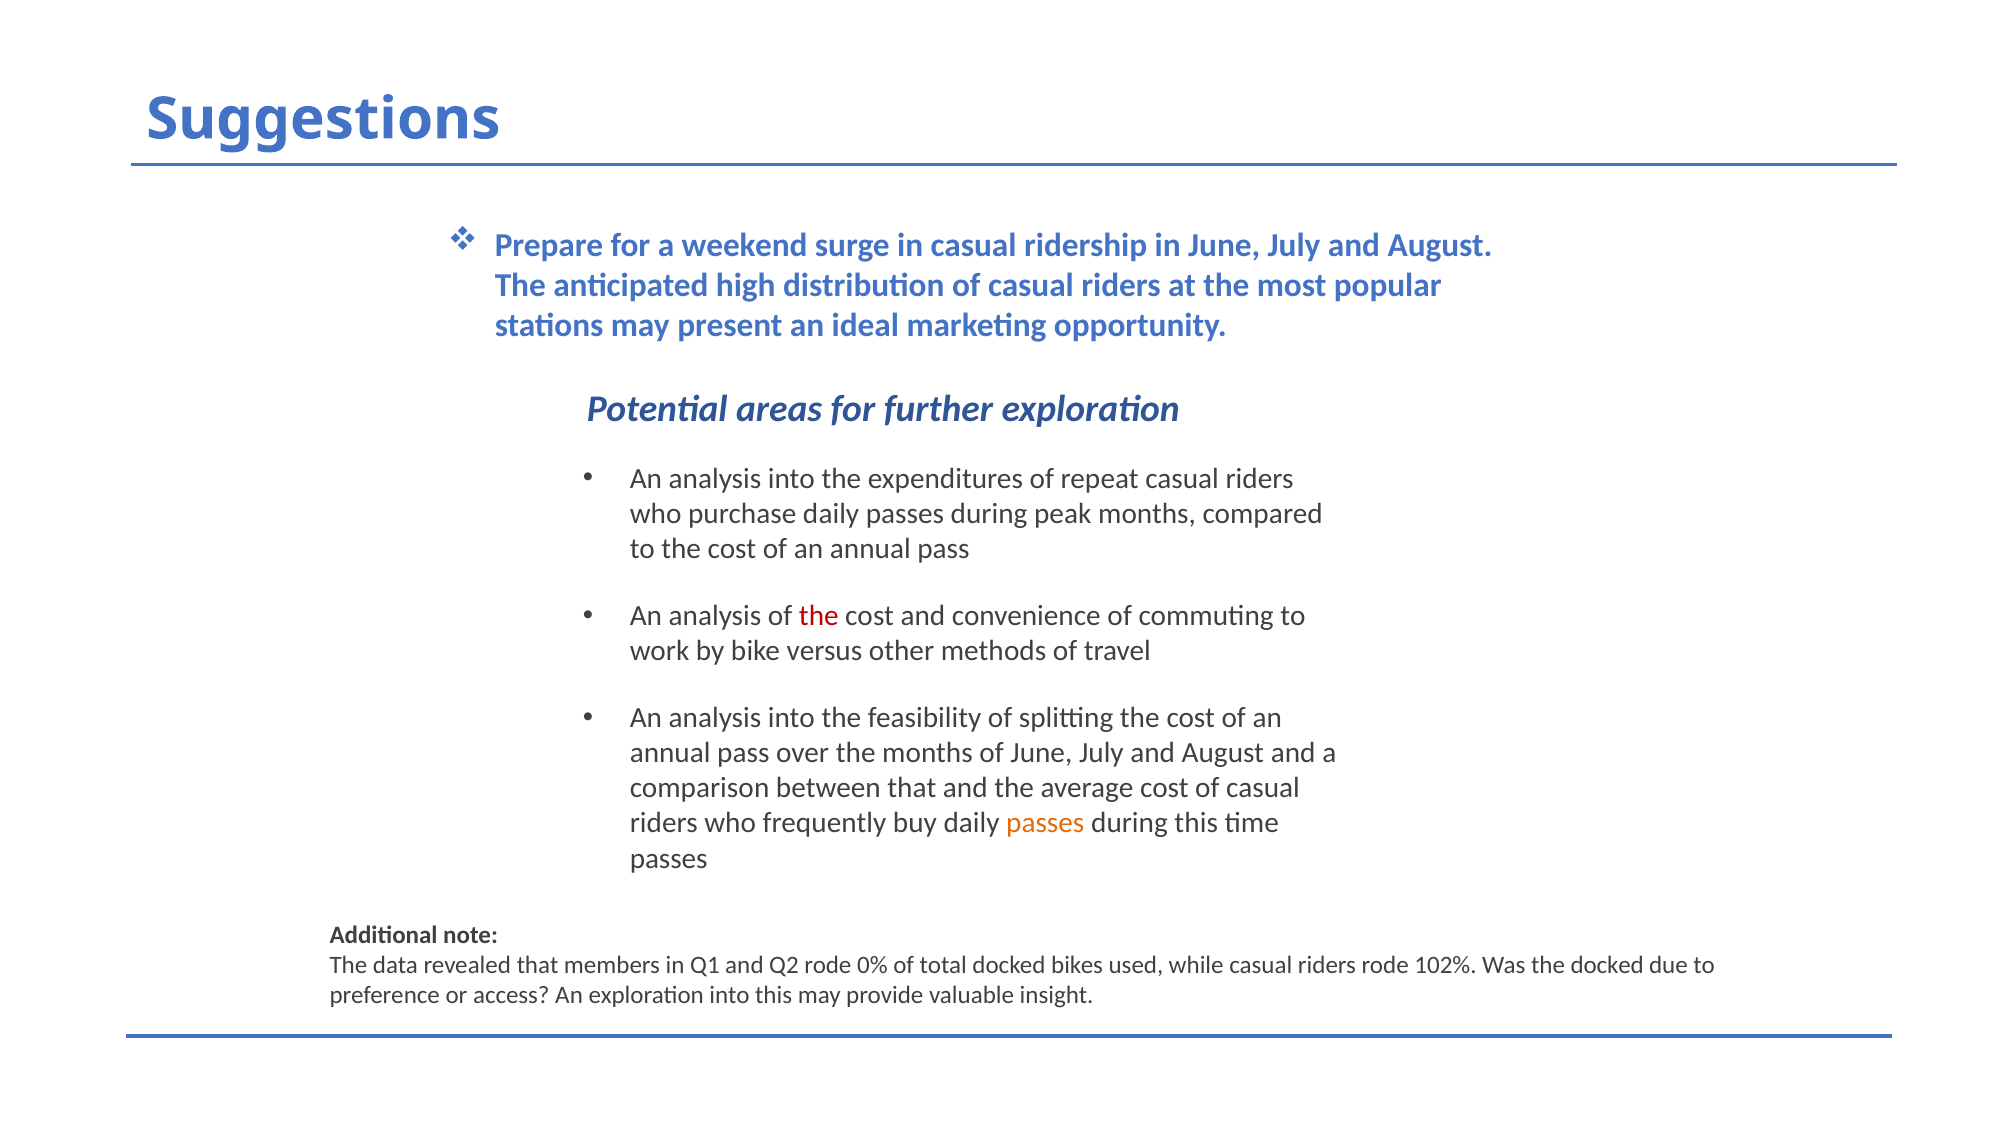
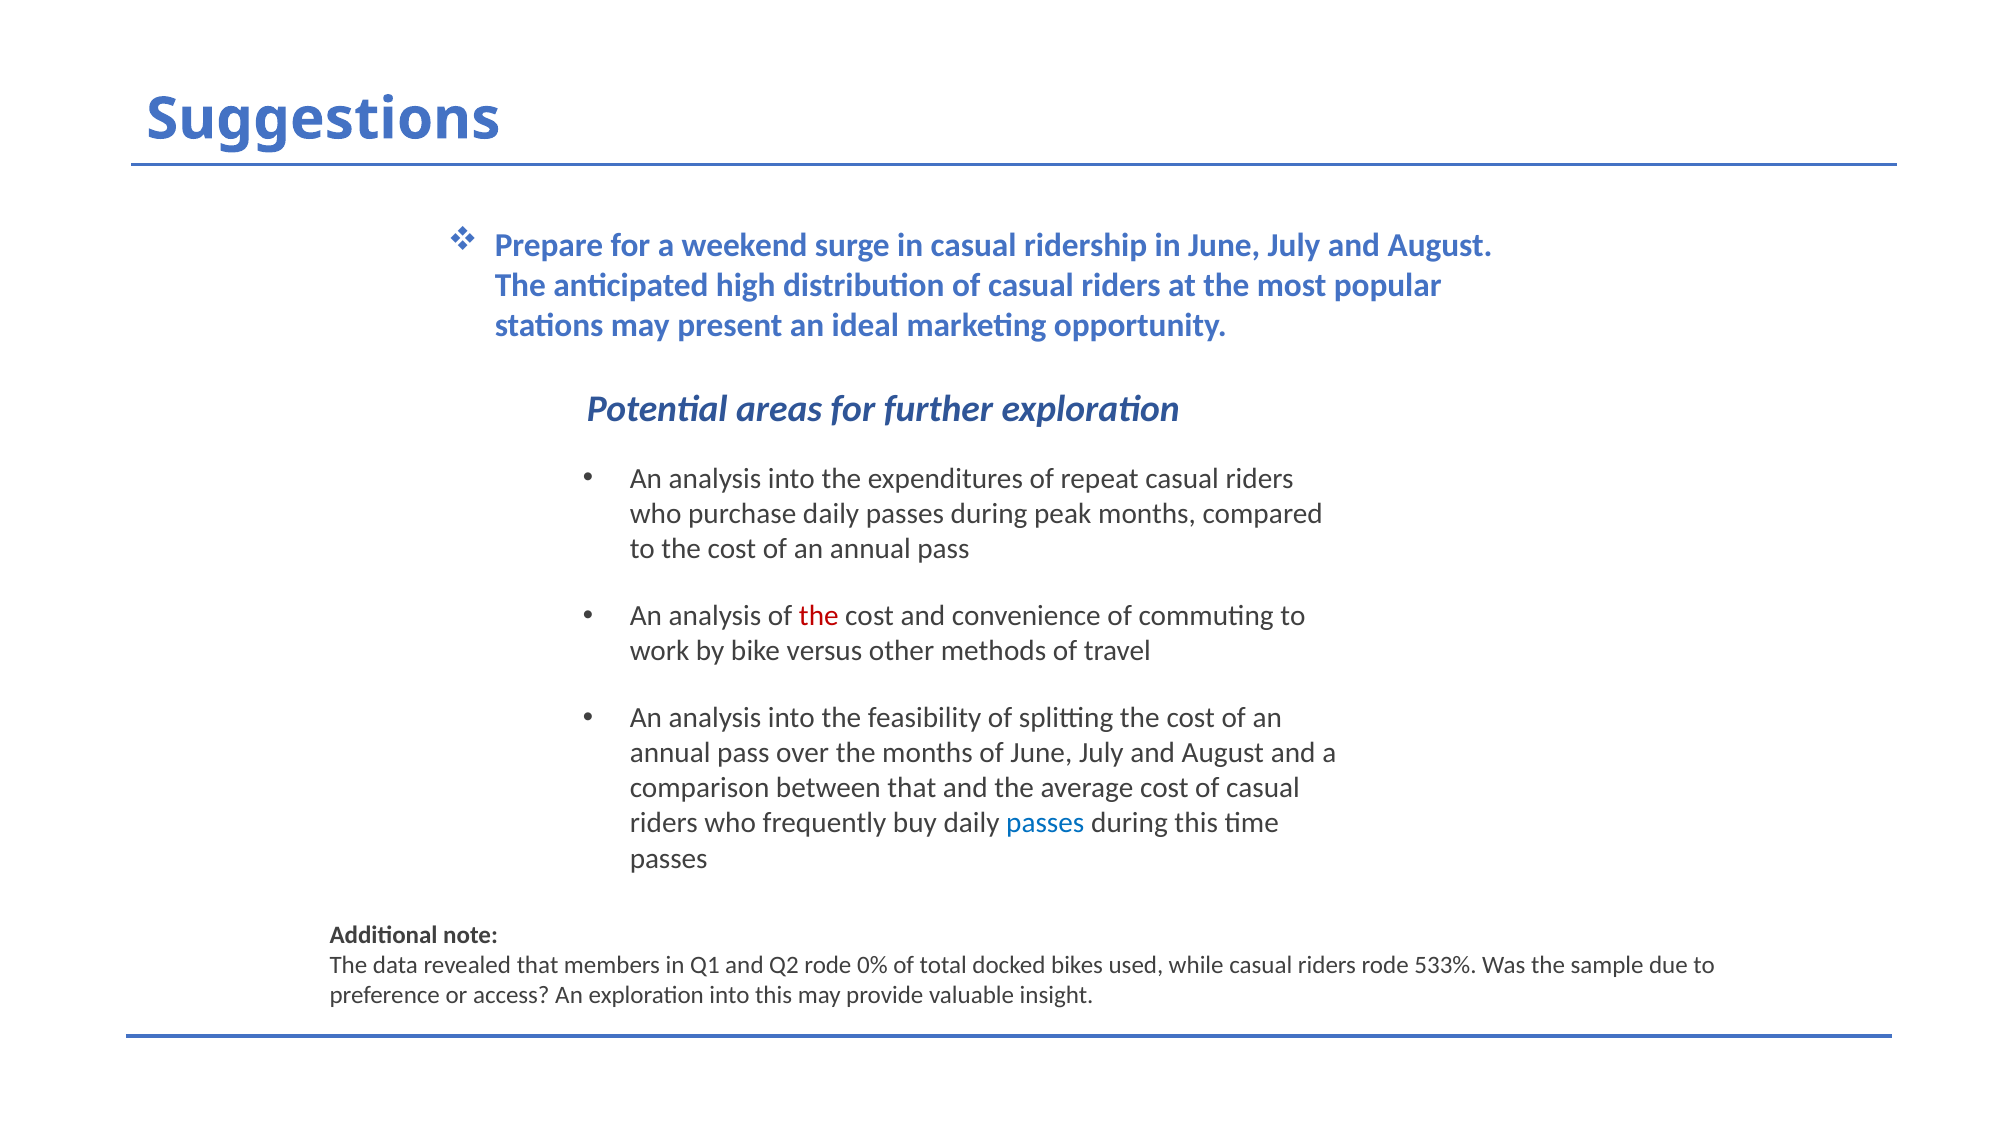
passes colour: orange -> blue (1045, 824)
102%: 102% -> 533% (1446, 965)
the docked: docked -> sample (1607, 965)
